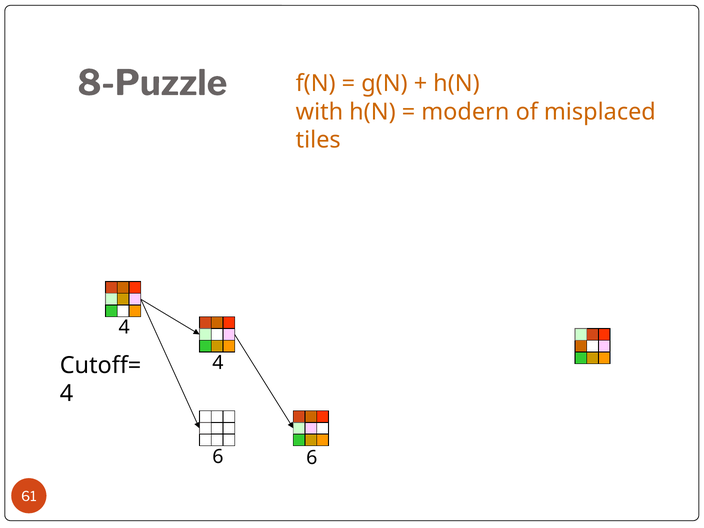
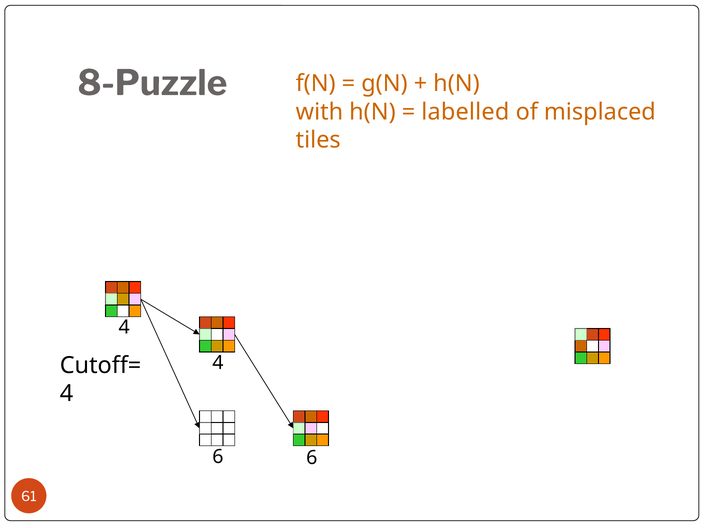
modern: modern -> labelled (465, 112)
